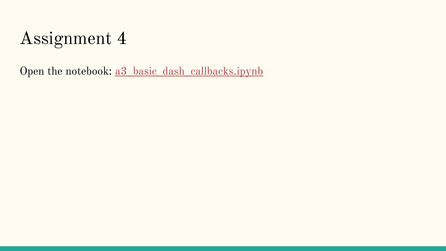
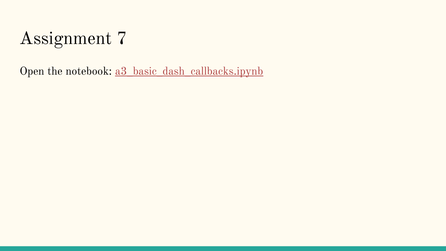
4: 4 -> 7 (122, 38)
